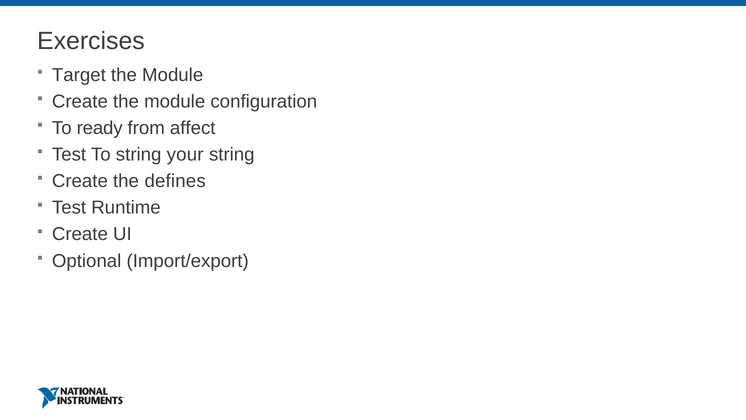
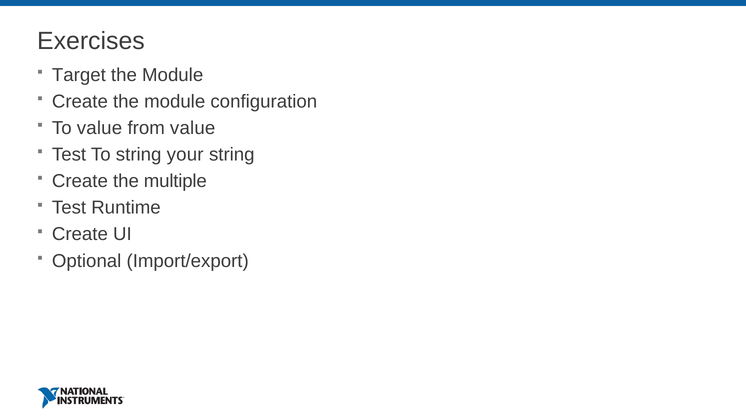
To ready: ready -> value (99, 128)
from affect: affect -> value (193, 128)
defines: defines -> multiple (175, 181)
